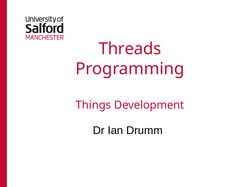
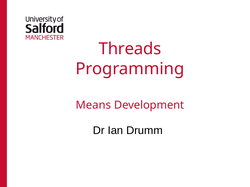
Things: Things -> Means (93, 105)
